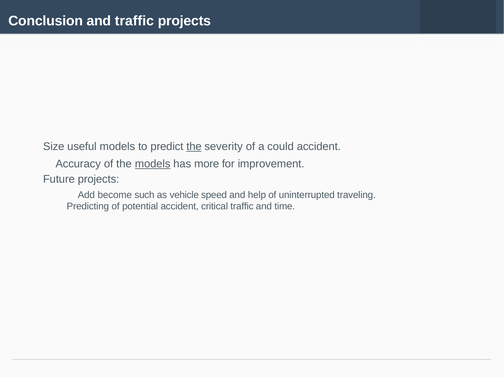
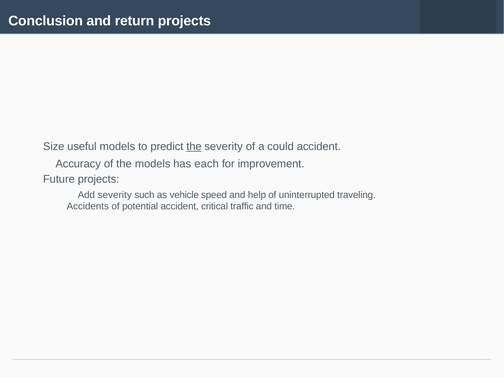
and traffic: traffic -> return (134, 21)
models underline: present -> none (153, 164)
more: more -> each (207, 164)
Add become: become -> severity (115, 196)
Predicting: Predicting -> Accidents (88, 207)
